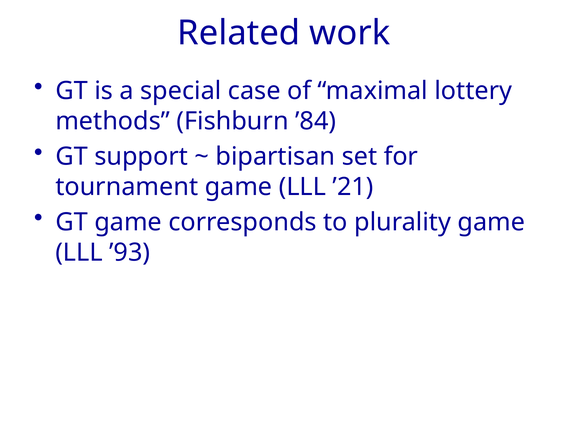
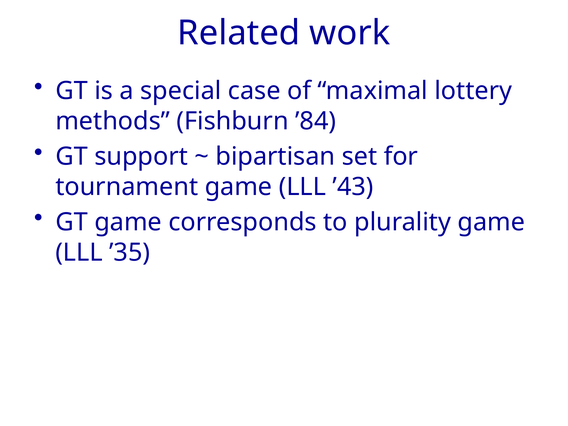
’21: ’21 -> ’43 (353, 187)
’93: ’93 -> ’35 (130, 252)
